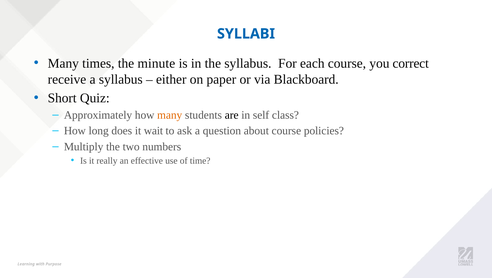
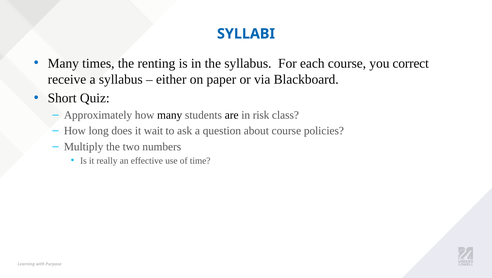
minute: minute -> renting (156, 63)
many colour: orange -> black (170, 115)
self: self -> risk (261, 115)
